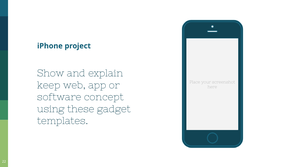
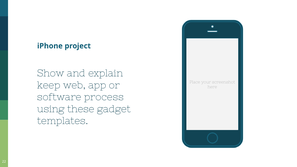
concept: concept -> process (104, 97)
